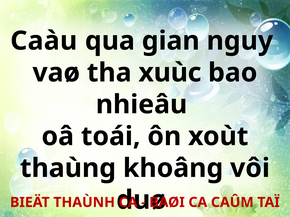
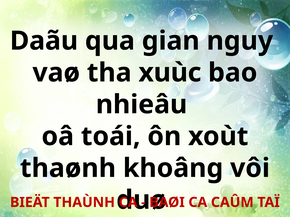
Caàu: Caàu -> Daãu (44, 41)
thaùng: thaùng -> thaønh (68, 169)
